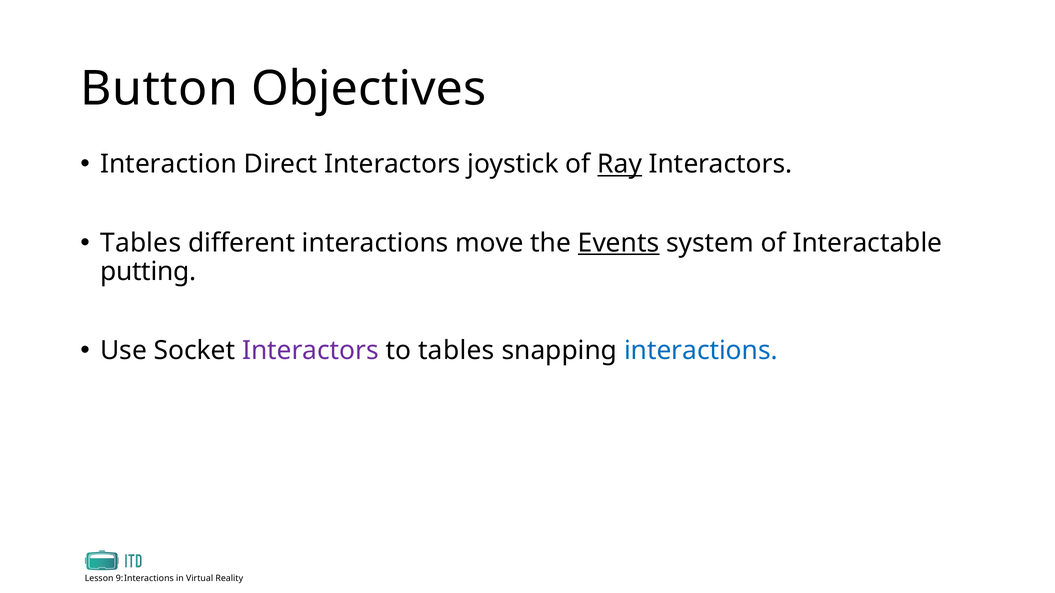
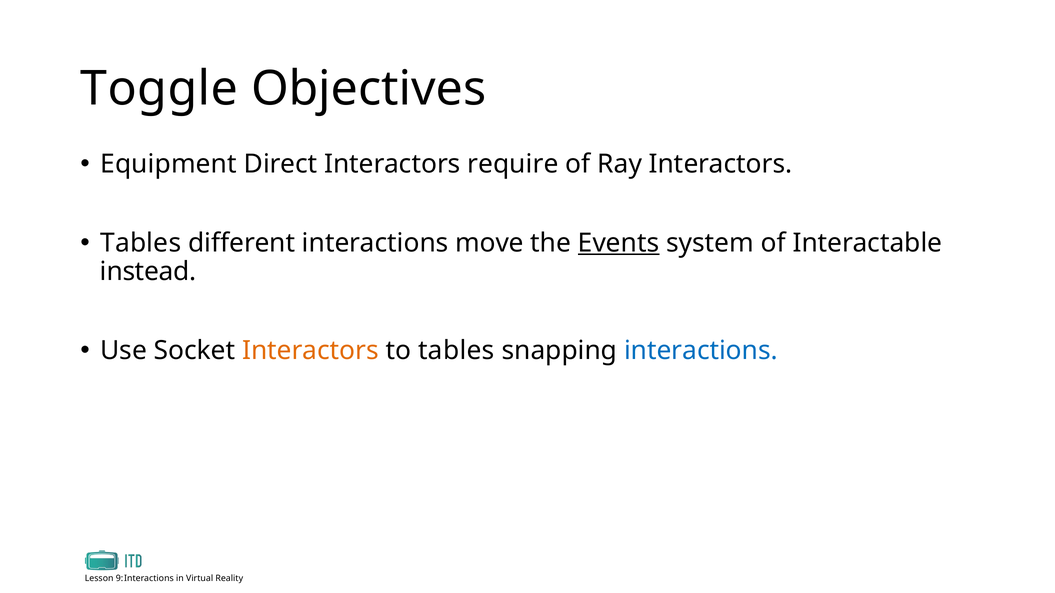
Button: Button -> Toggle (159, 89)
Interaction: Interaction -> Equipment (169, 164)
joystick: joystick -> require (513, 164)
Ray underline: present -> none (620, 164)
putting: putting -> instead (148, 272)
Interactors colour: purple -> orange (310, 351)
